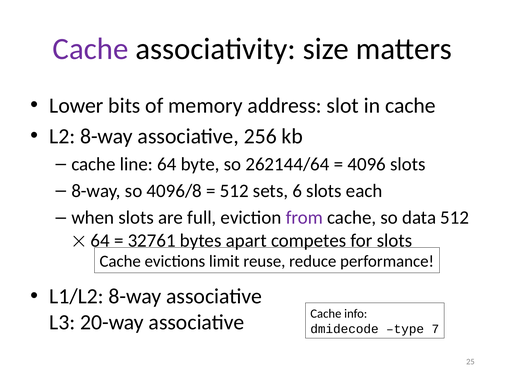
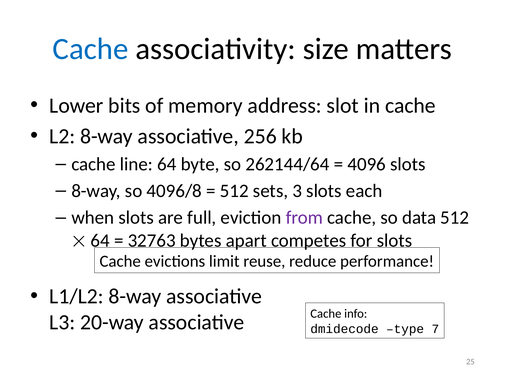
Cache colour: purple -> blue (90, 49)
6: 6 -> 3 (297, 191)
32761: 32761 -> 32763 (152, 240)
